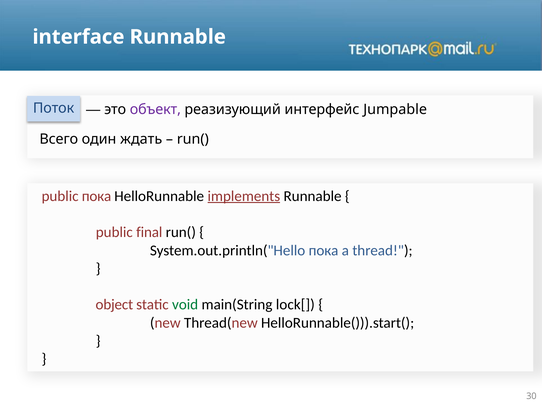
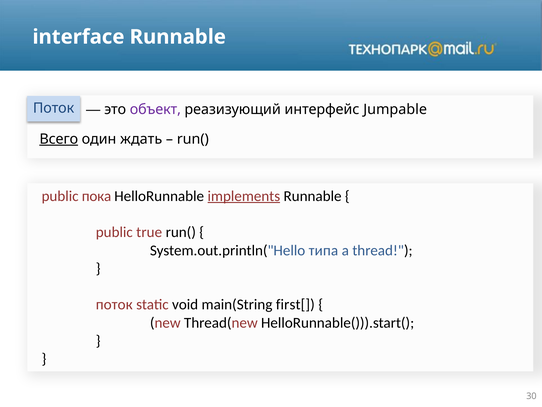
Всего underline: none -> present (59, 139)
final: final -> true (149, 232)
System.out.println("Hello пока: пока -> типа (323, 250)
object: object -> поток (114, 304)
void colour: green -> black (185, 304)
lock[: lock[ -> first[ (295, 304)
